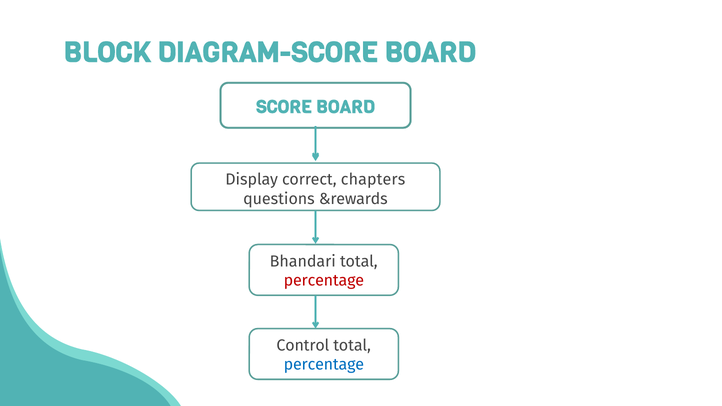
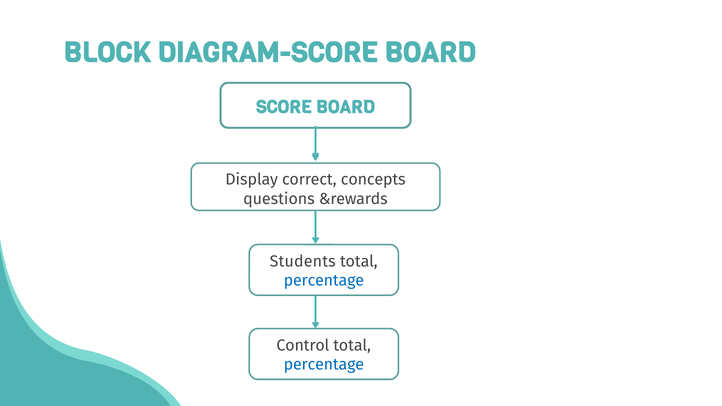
chapters: chapters -> concepts (373, 180)
Bhandari: Bhandari -> Students (303, 261)
percentage colour: red -> blue (324, 281)
